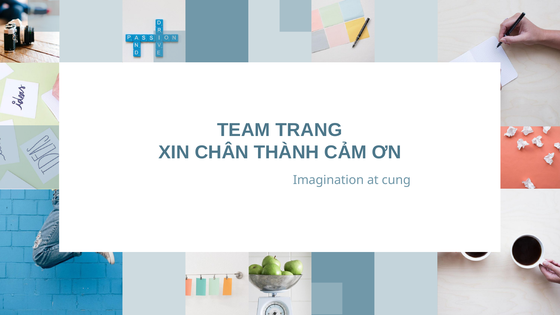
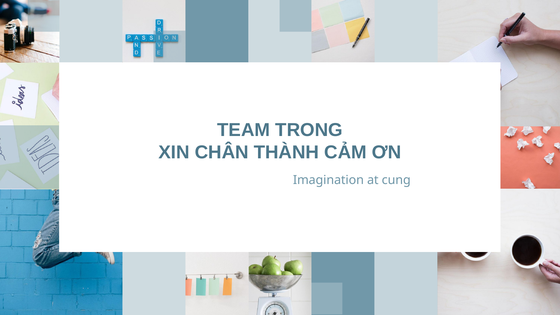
TRANG: TRANG -> TRONG (309, 130)
